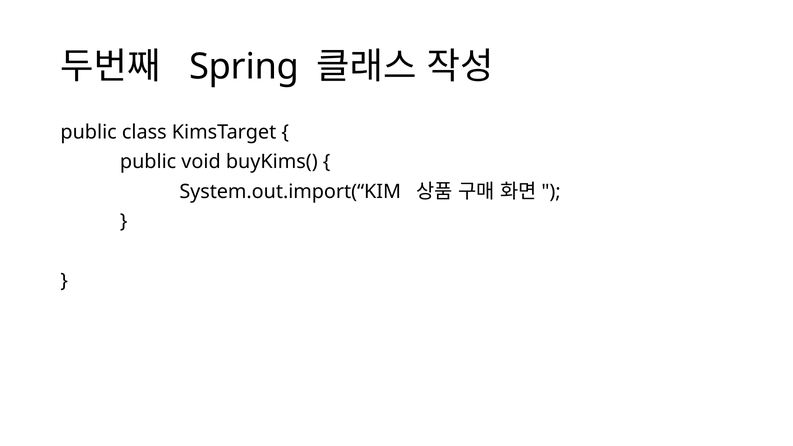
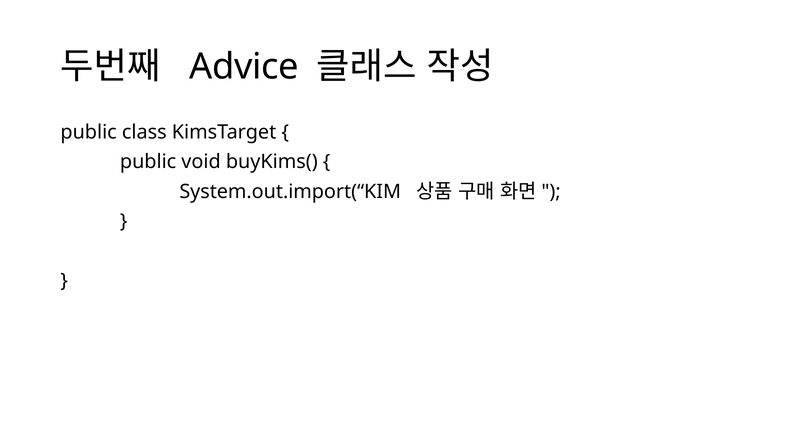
Spring: Spring -> Advice (244, 67)
